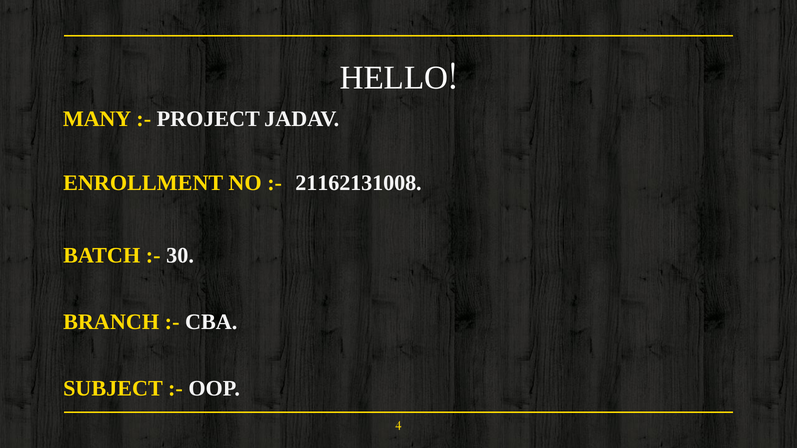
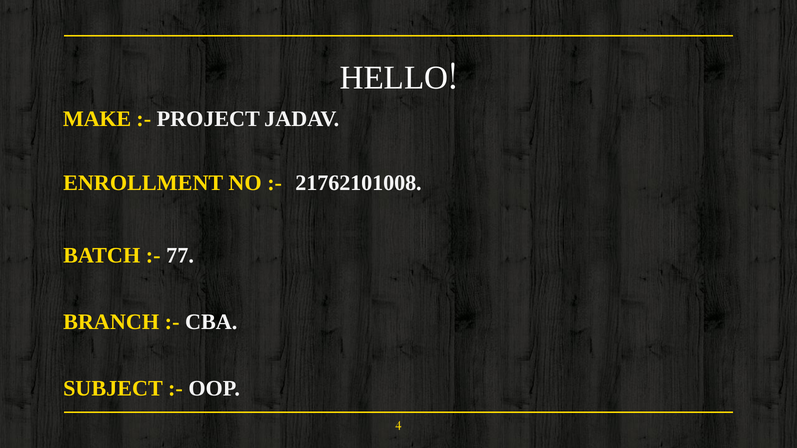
MANY: MANY -> MAKE (97, 119)
21162131008: 21162131008 -> 21762101008 (358, 183)
30: 30 -> 77 (180, 256)
